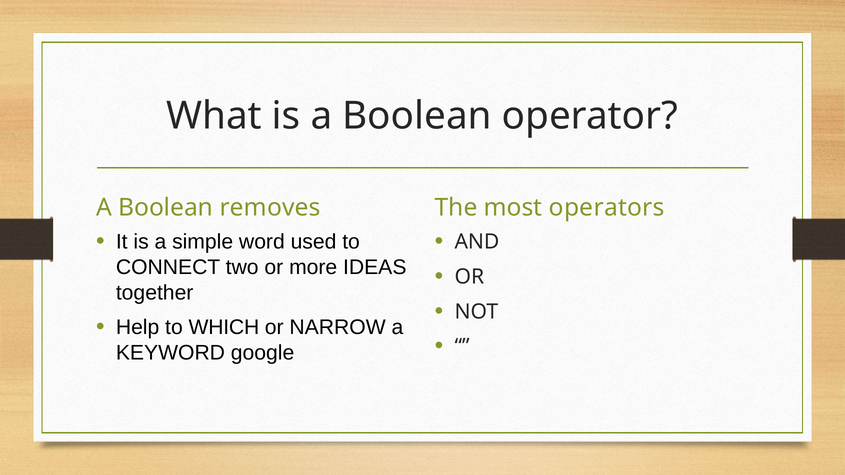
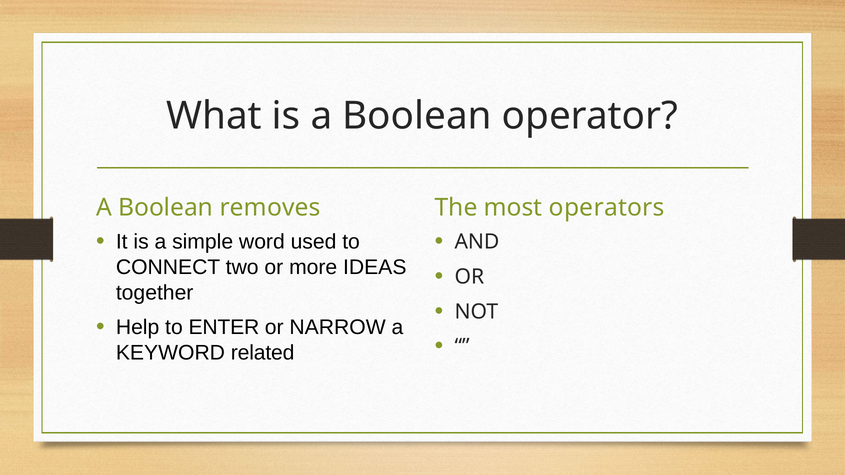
WHICH: WHICH -> ENTER (224, 328)
google: google -> related (263, 353)
